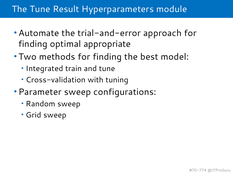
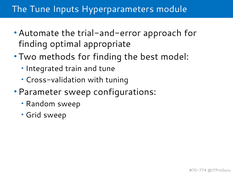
Result: Result -> Inputs (66, 9)
